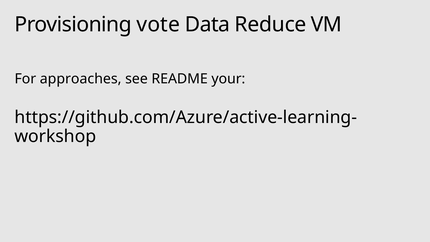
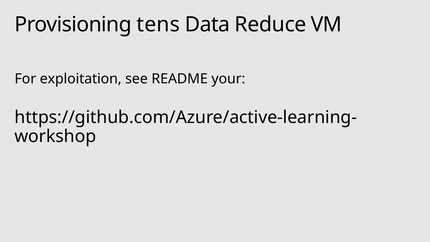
vote: vote -> tens (158, 25)
approaches: approaches -> exploitation (81, 79)
